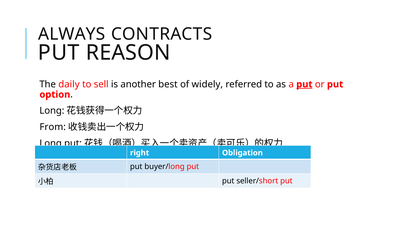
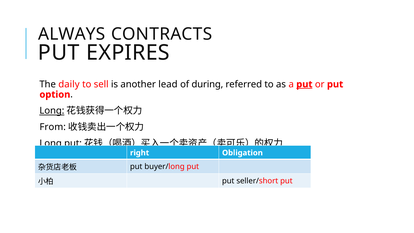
REASON: REASON -> EXPIRES (128, 53)
best: best -> lead (168, 84)
widely: widely -> during (207, 84)
Long underline: none -> present (52, 111)
